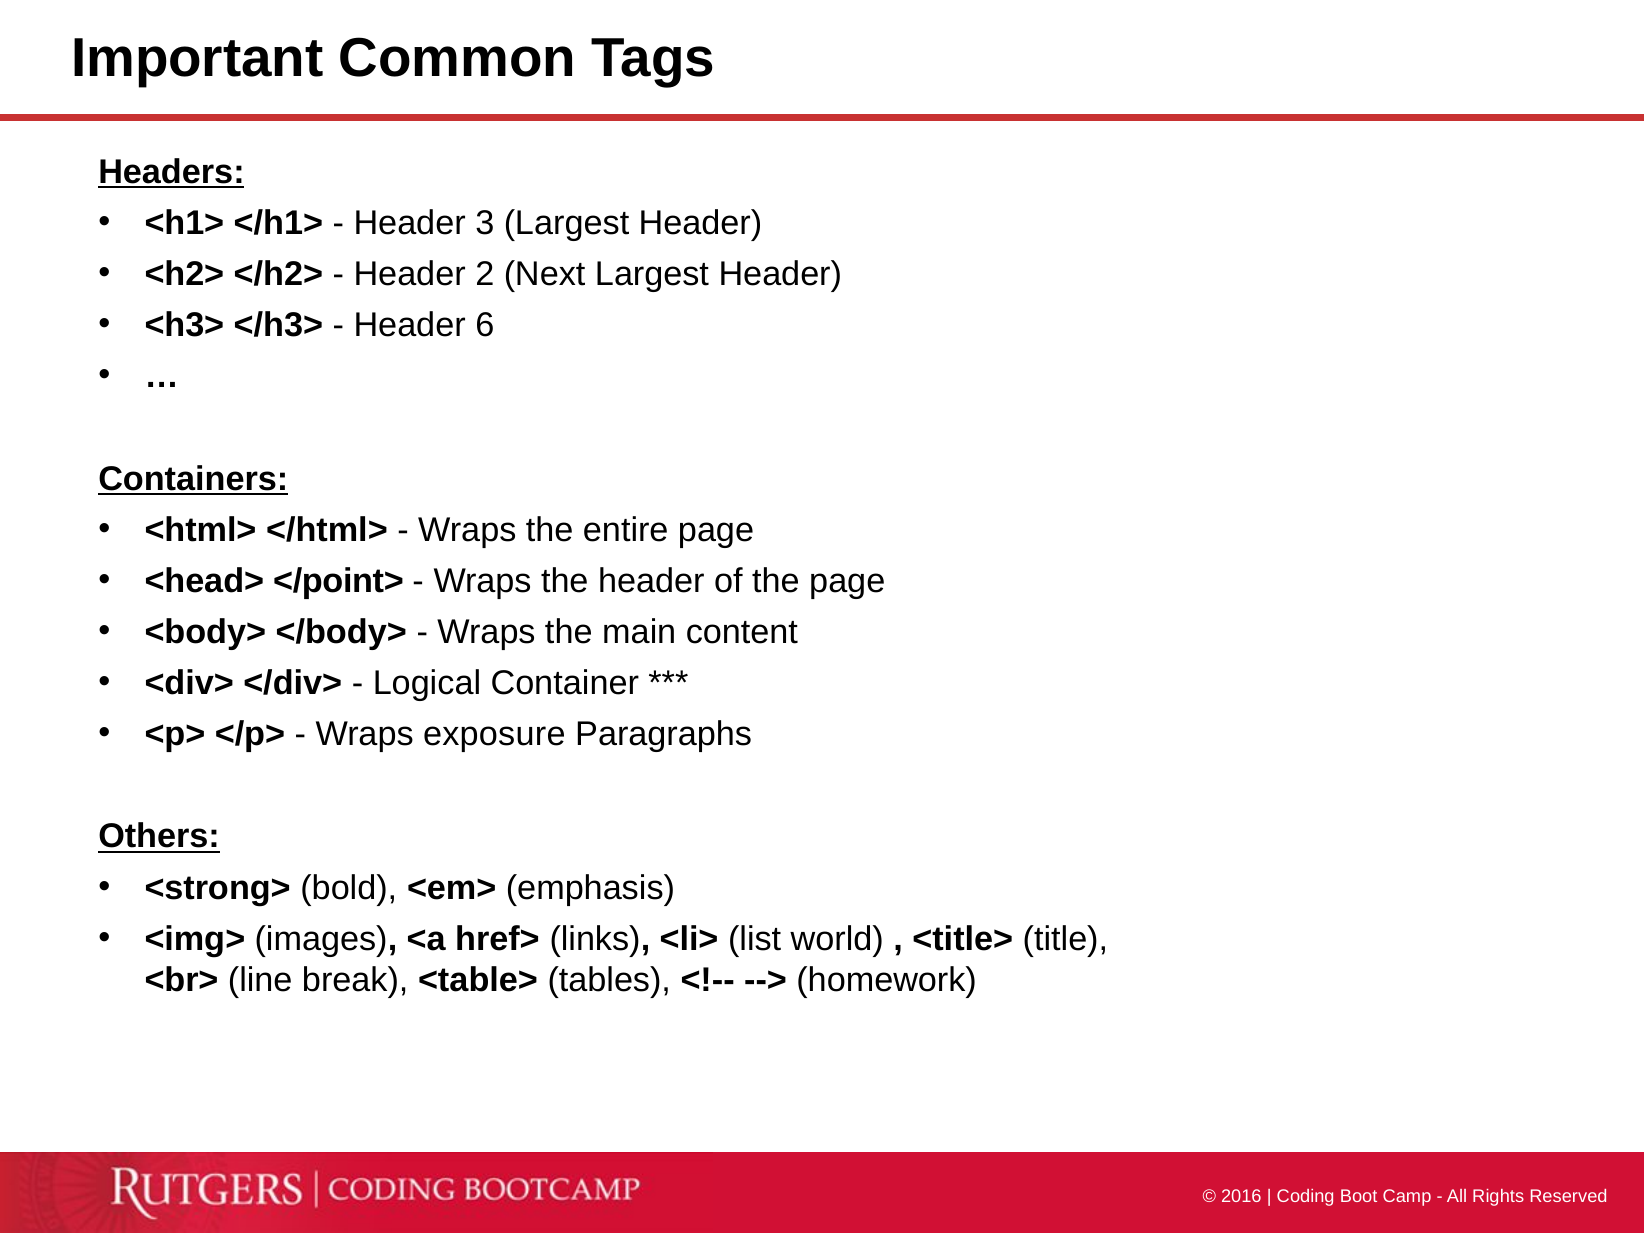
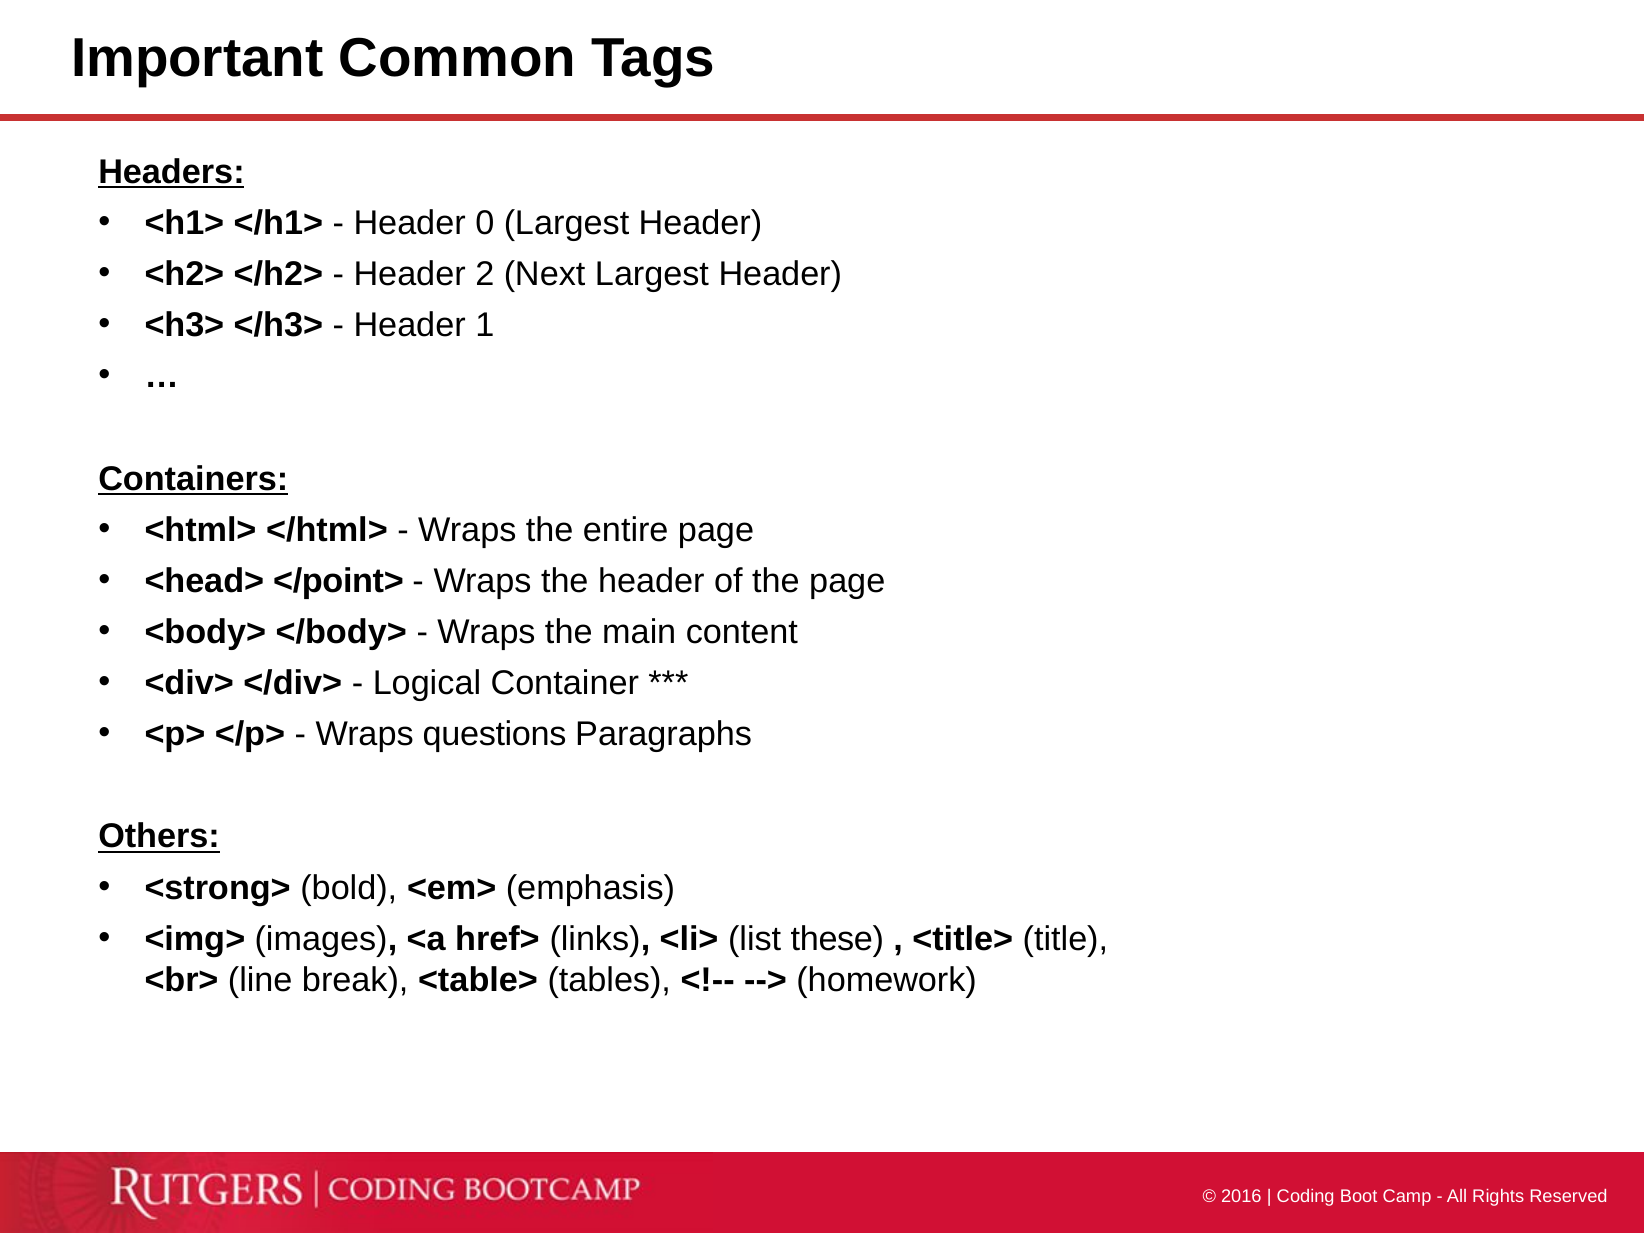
3: 3 -> 0 (485, 223)
6: 6 -> 1 (485, 325)
exposure: exposure -> questions (495, 734)
world: world -> these (837, 939)
